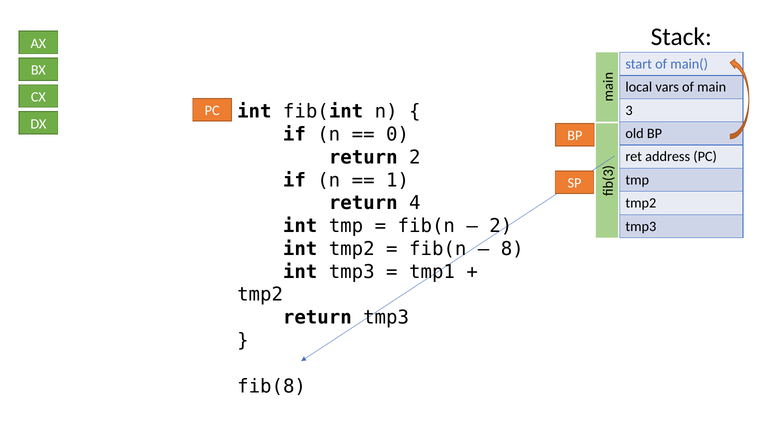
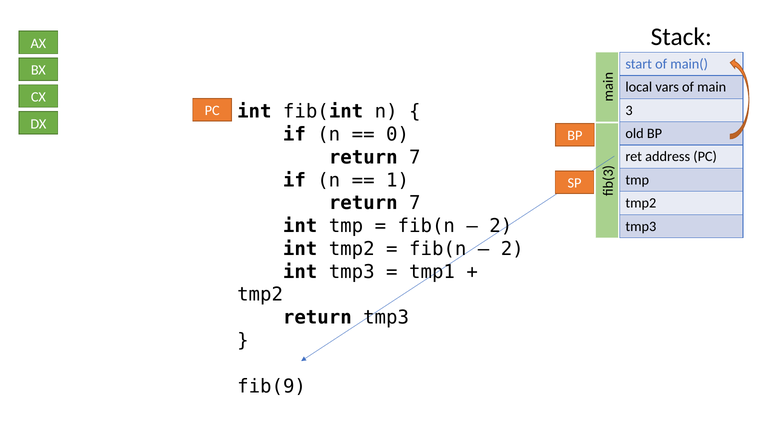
2: 2 -> 7 (415, 157)
4: 4 -> 7 (415, 203)
8: 8 -> 2 (512, 249)
fib(8: fib(8 -> fib(9 (272, 386)
